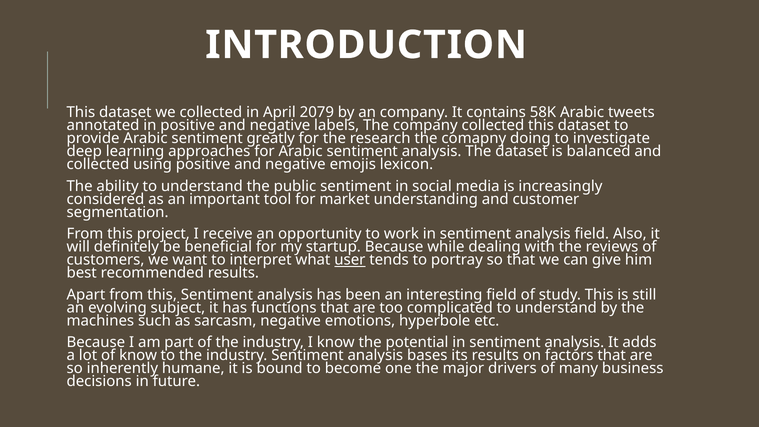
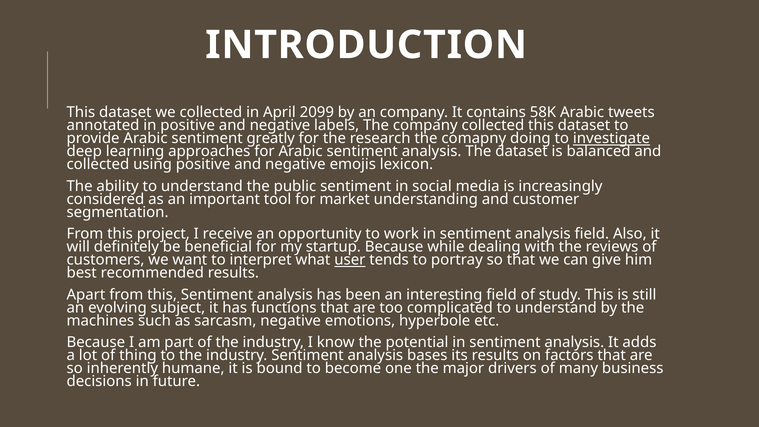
2079: 2079 -> 2099 (317, 113)
investigate underline: none -> present (611, 138)
of know: know -> thing (138, 355)
